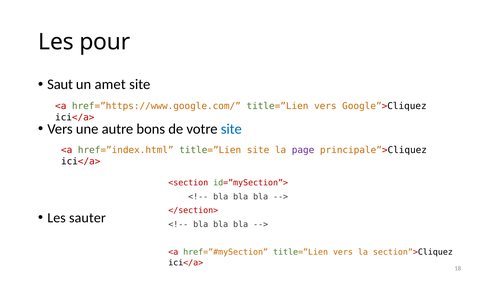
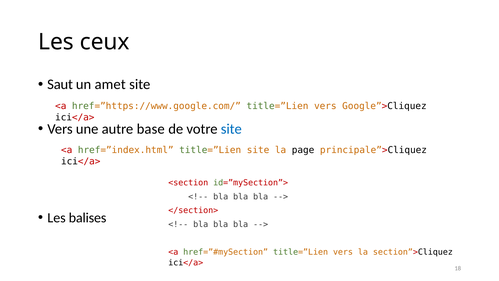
pour: pour -> ceux (105, 42)
bons: bons -> base (151, 129)
page colour: purple -> black (303, 150)
sauter: sauter -> balises (88, 217)
